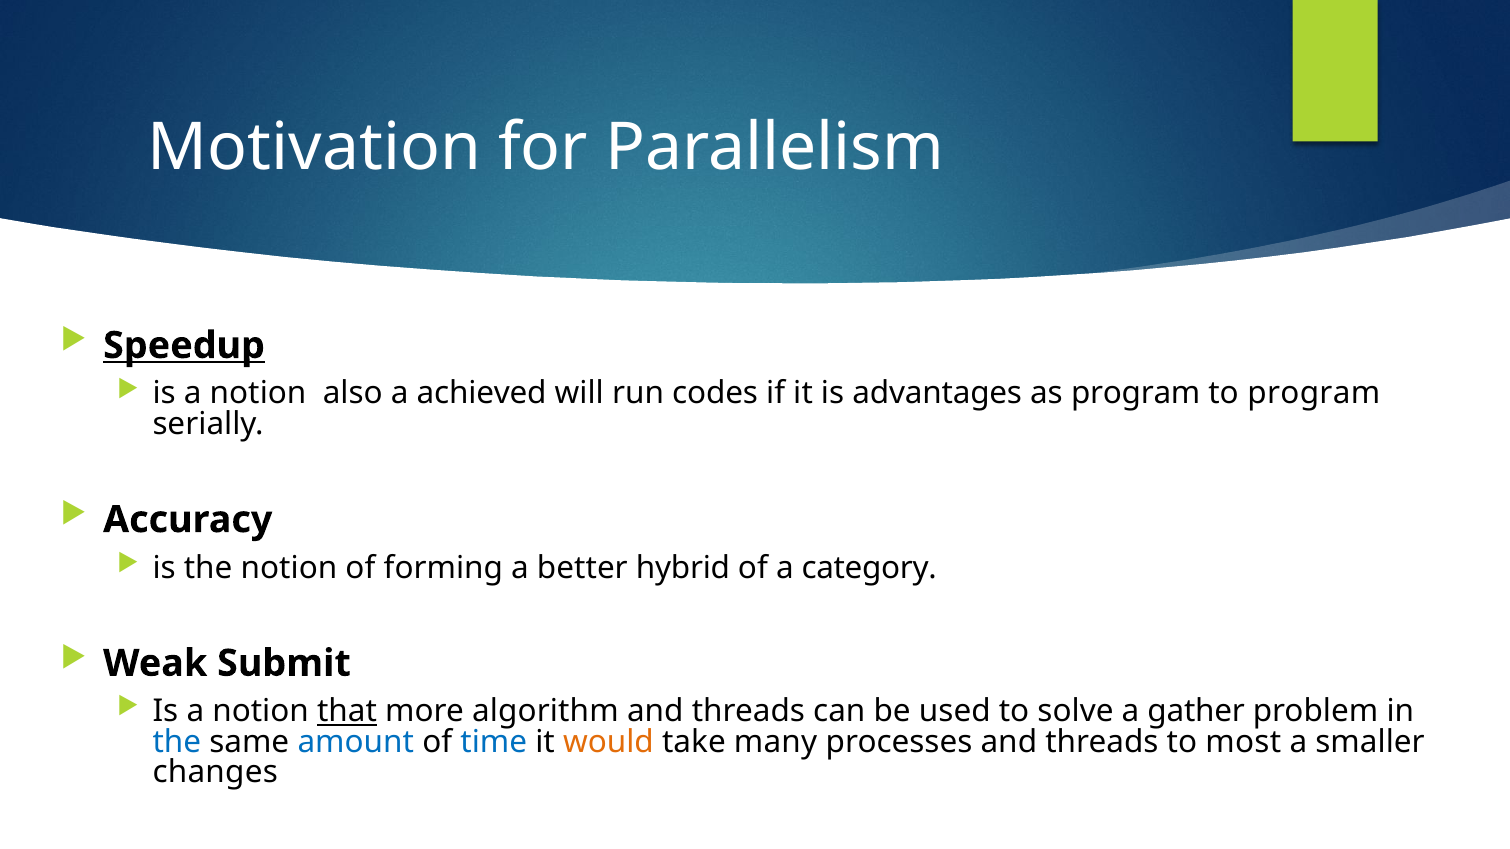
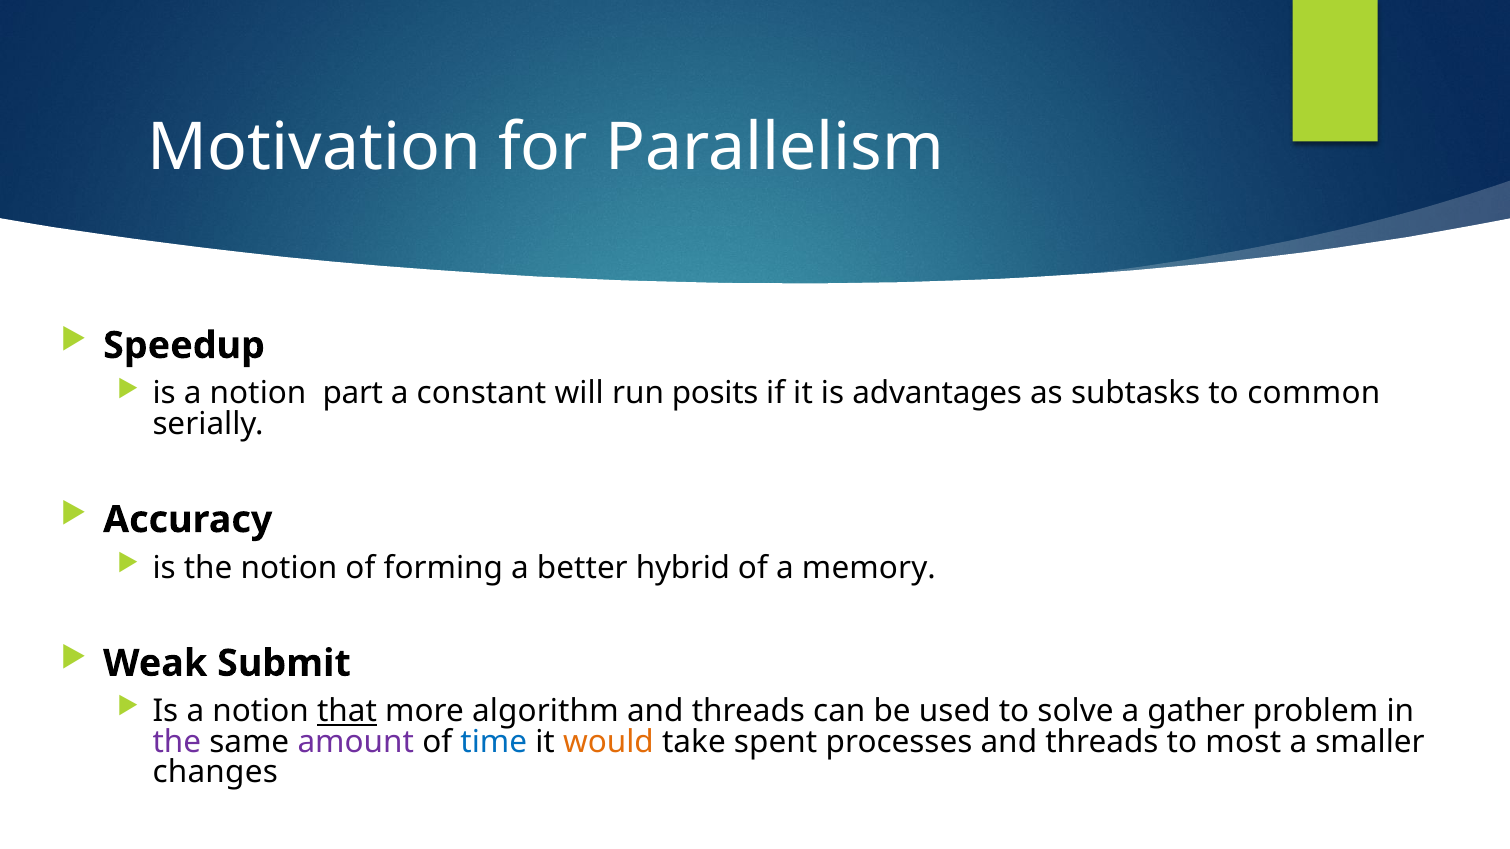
Speedup underline: present -> none (184, 346)
also: also -> part (353, 394)
achieved: achieved -> constant (482, 394)
codes: codes -> posits (715, 394)
as program: program -> subtasks (1136, 394)
to program: program -> common (1314, 394)
category: category -> memory (869, 568)
the colour: blue -> purple (177, 742)
amount colour: blue -> purple (356, 742)
many: many -> spent (776, 742)
